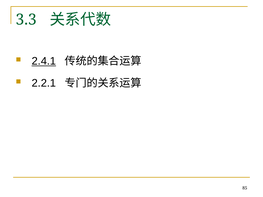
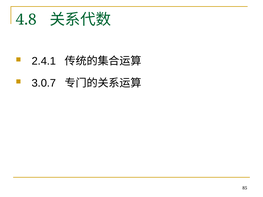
3.3: 3.3 -> 4.8 (26, 20)
2.4.1 underline: present -> none (44, 61)
2.2.1: 2.2.1 -> 3.0.7 (44, 83)
